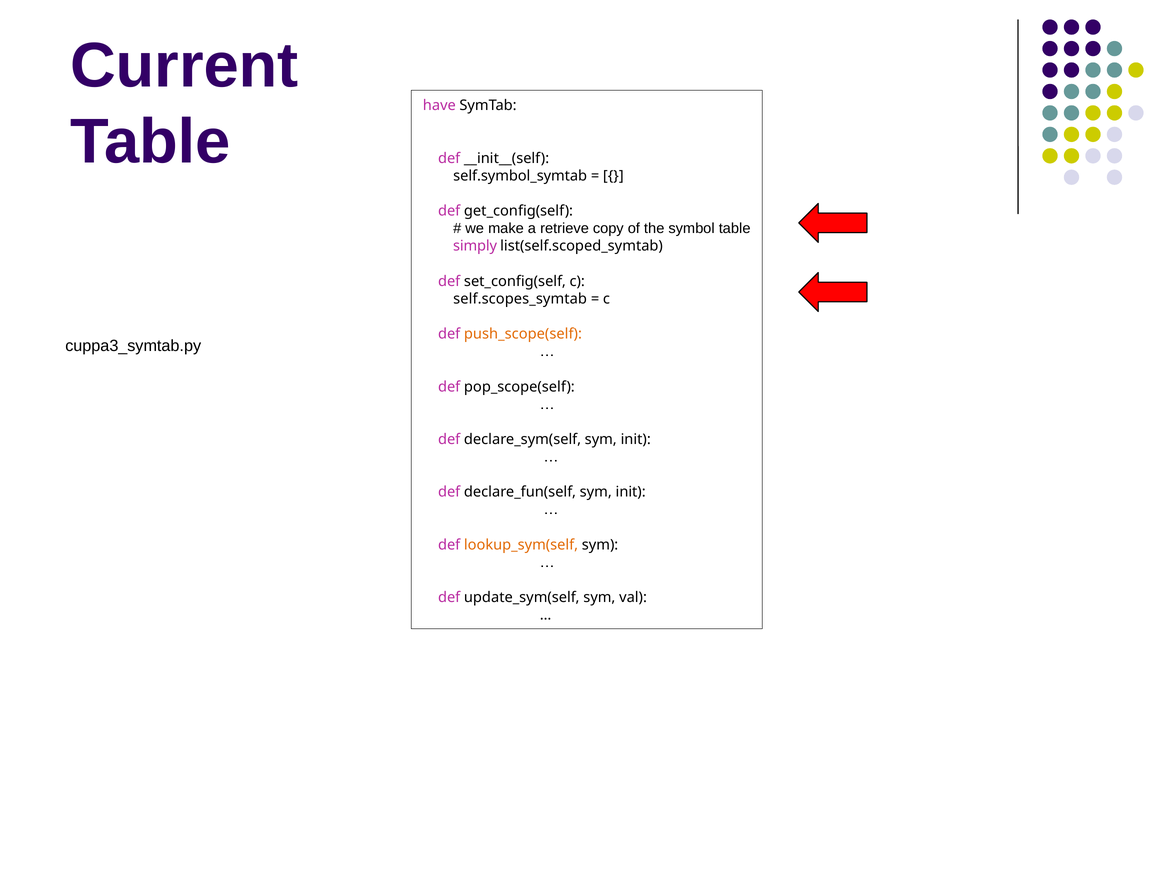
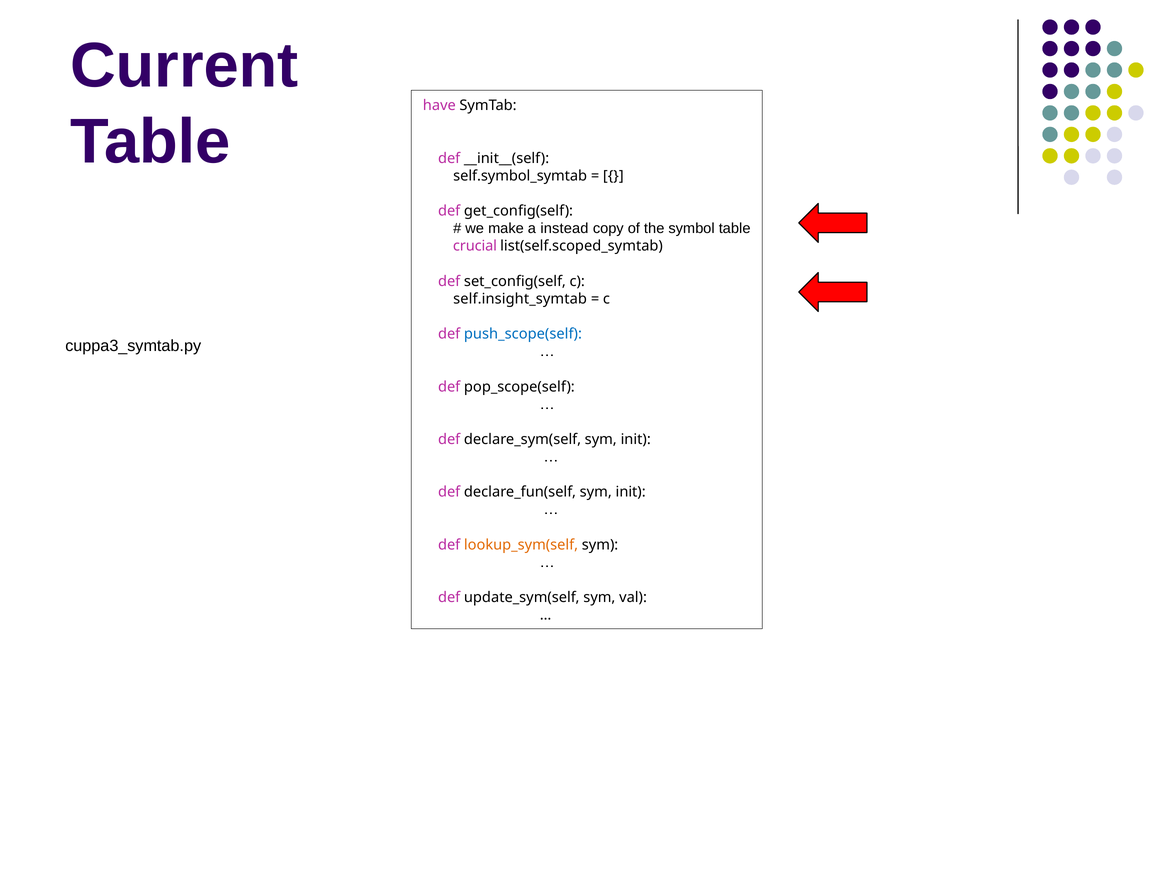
retrieve: retrieve -> instead (564, 229)
simply: simply -> crucial (475, 246)
self.scopes_symtab: self.scopes_symtab -> self.insight_symtab (520, 299)
push_scope(self colour: orange -> blue (523, 334)
